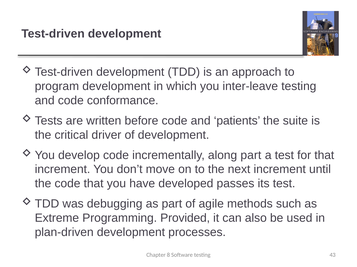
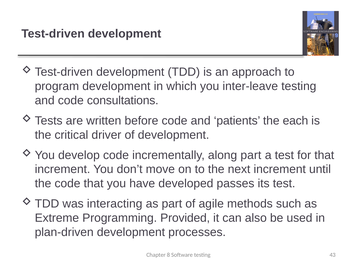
conformance: conformance -> consultations (123, 101)
suite: suite -> each (295, 121)
debugging: debugging -> interacting (115, 204)
